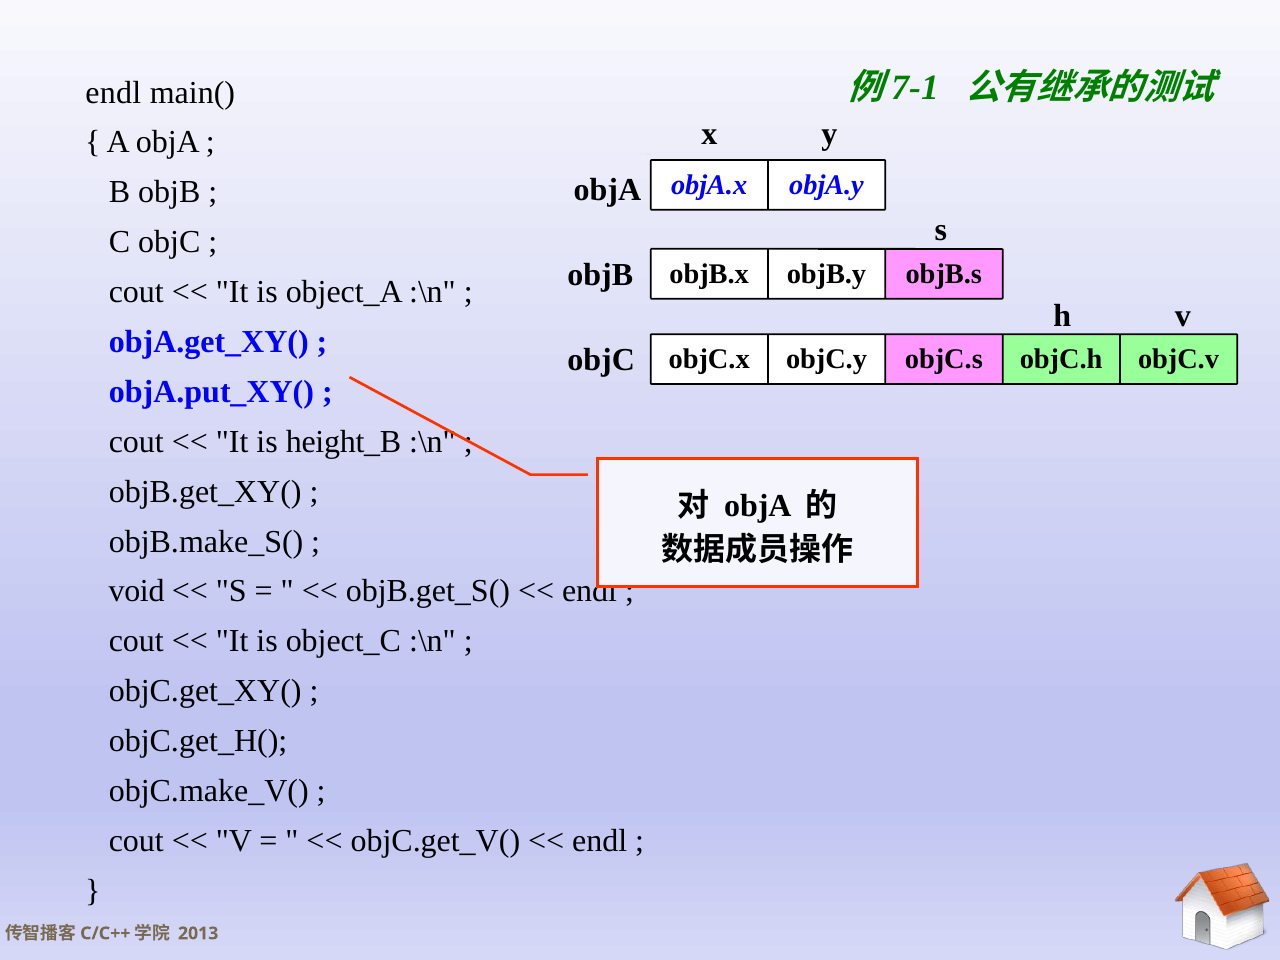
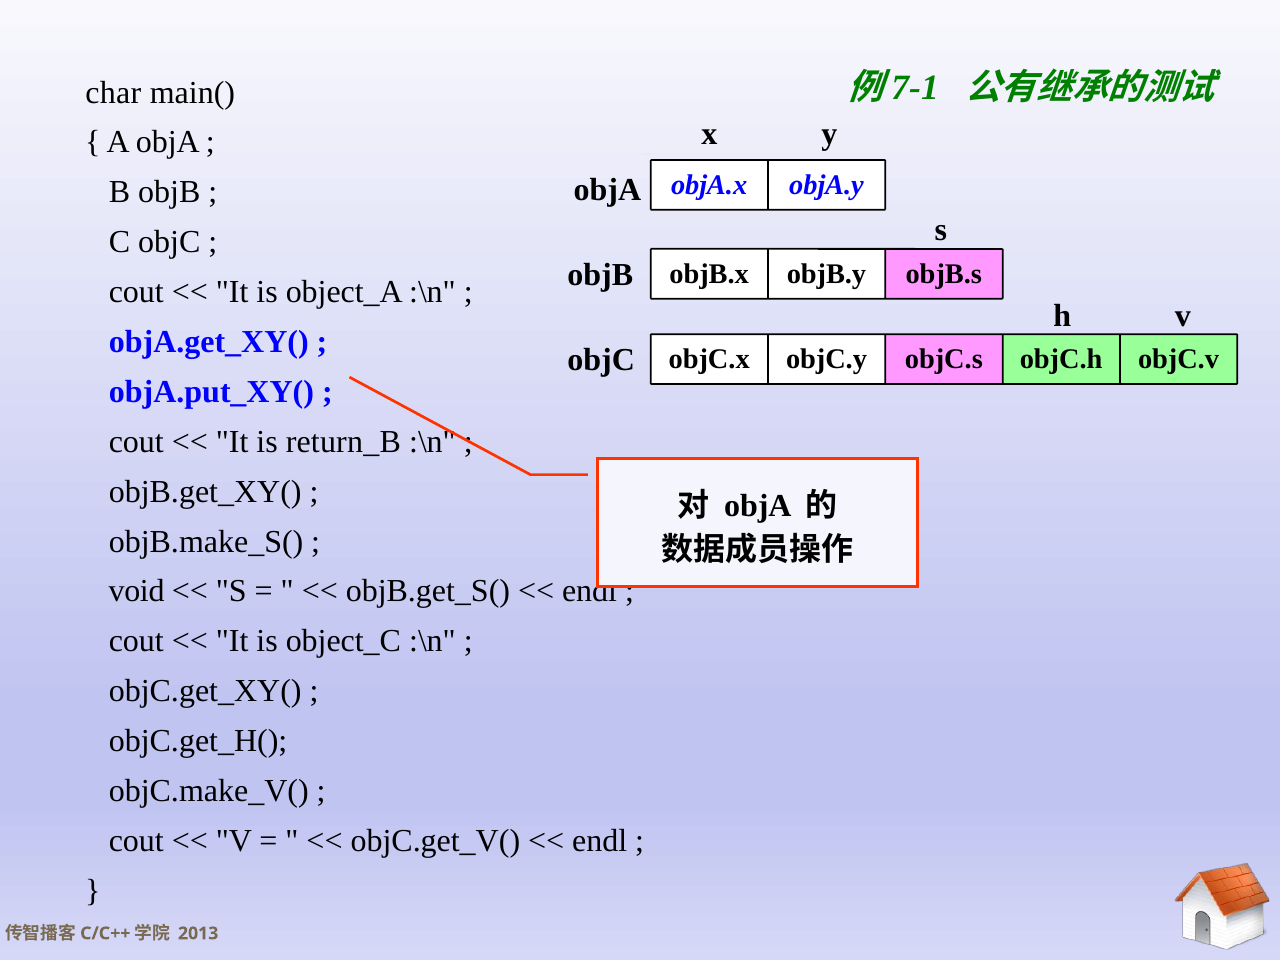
endl: endl -> char (113, 92)
height_B: height_B -> return_B (343, 442)
